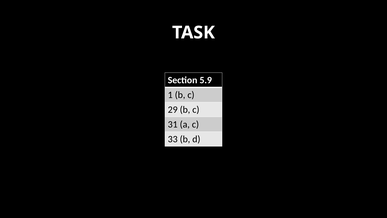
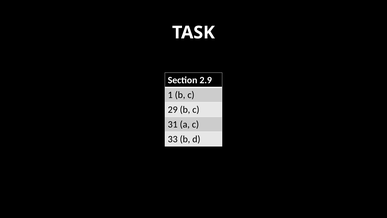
5.9: 5.9 -> 2.9 (206, 80)
